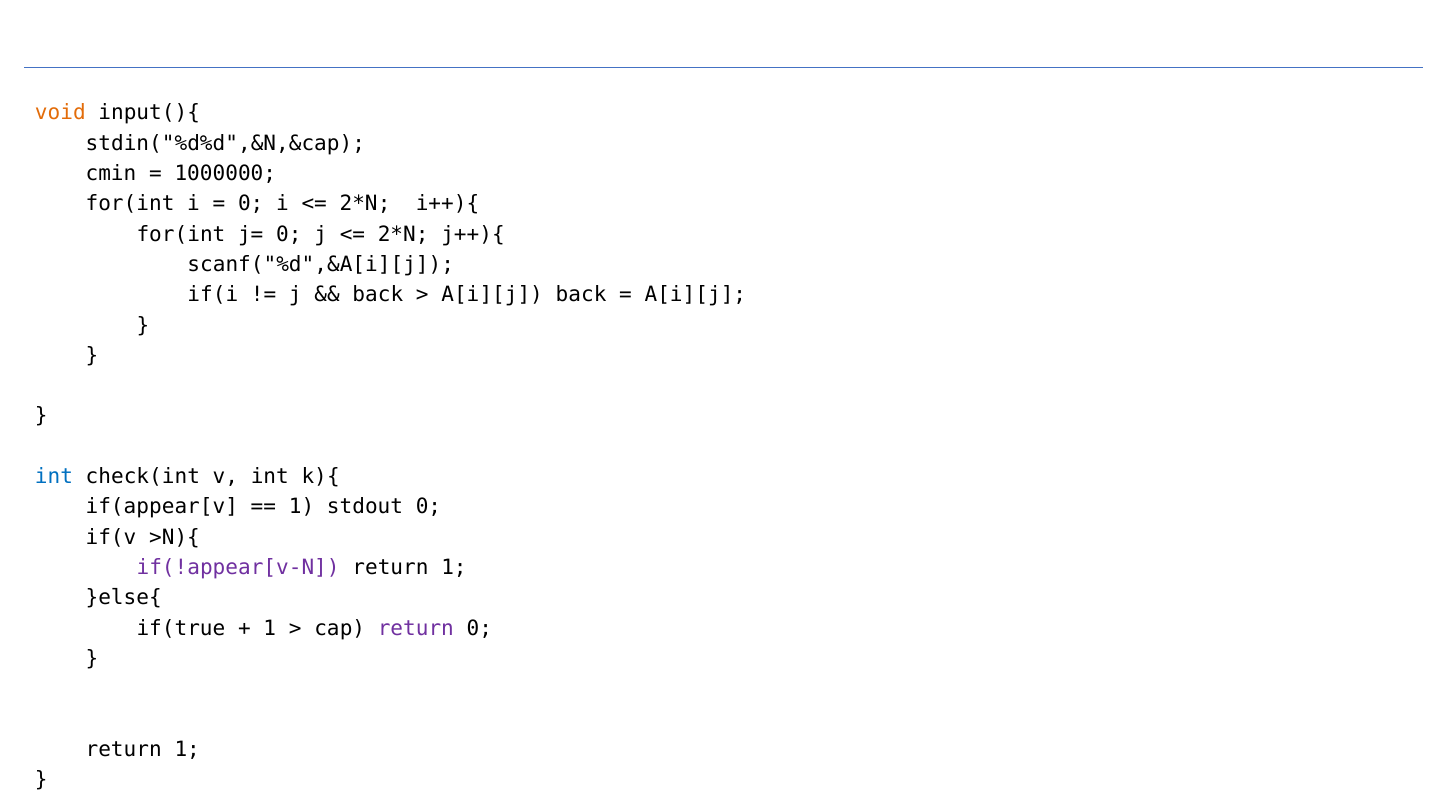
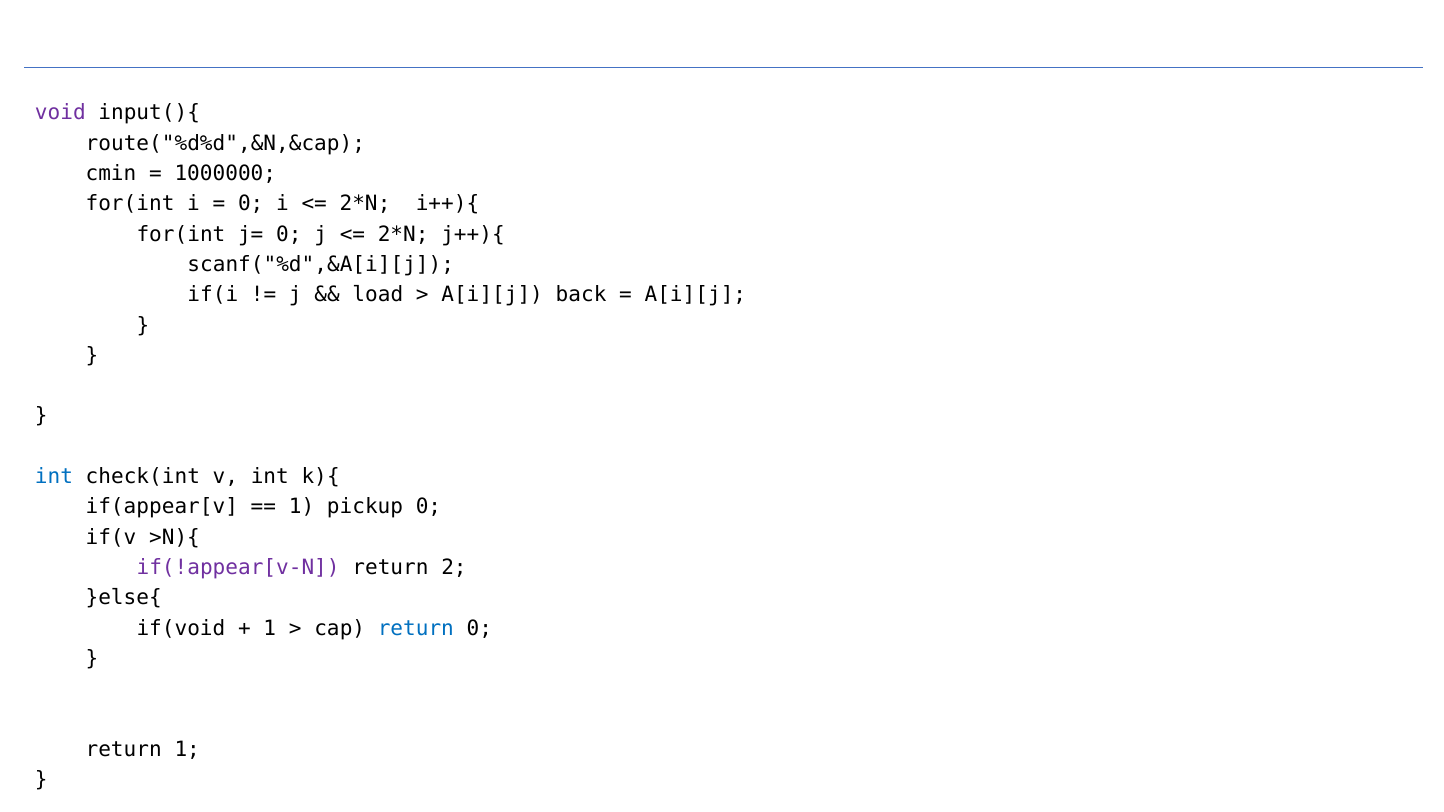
void colour: orange -> purple (60, 113)
stdin("%d%d",&N,&cap: stdin("%d%d",&N,&cap -> route("%d%d",&N,&cap (225, 143)
back: back -> load (378, 295)
stdout: stdout -> pickup (365, 507)
1: 1 -> 2 (454, 568)
if(true: if(true -> if(void (181, 628)
return colour: purple -> blue (416, 628)
